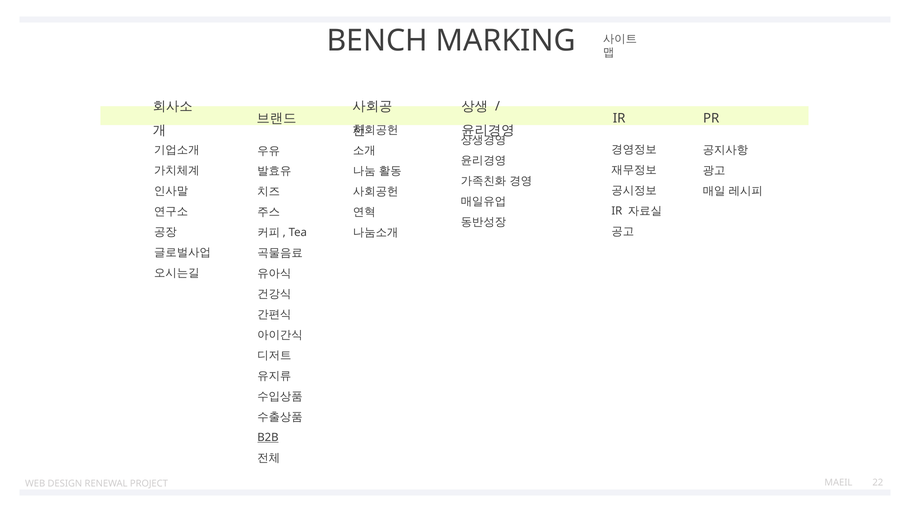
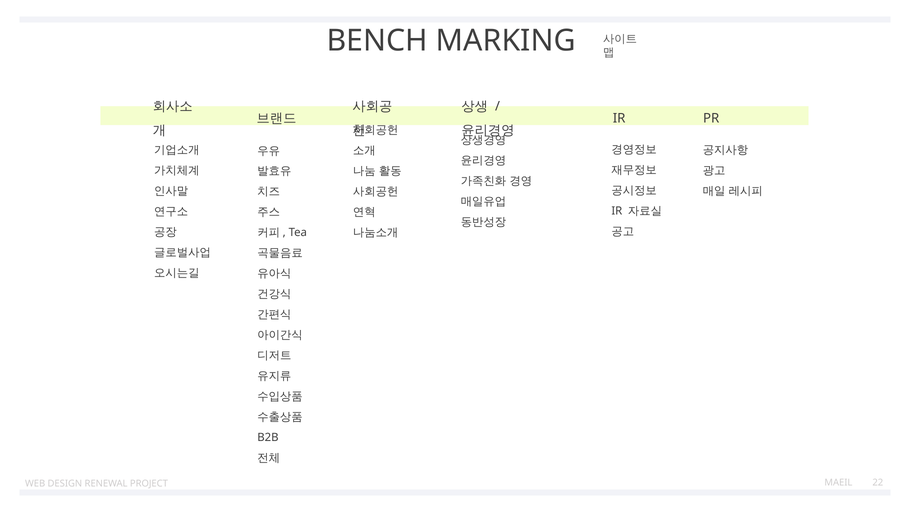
B2B underline: present -> none (268, 437)
